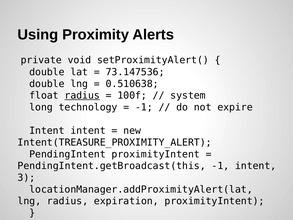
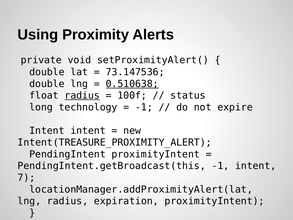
0.510638 underline: none -> present (132, 84)
system: system -> status (188, 95)
3: 3 -> 7 (26, 177)
